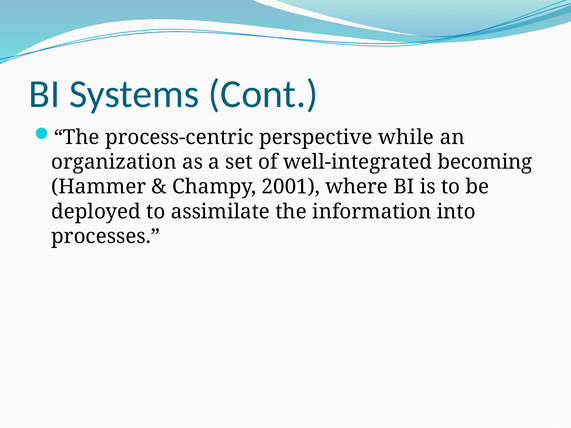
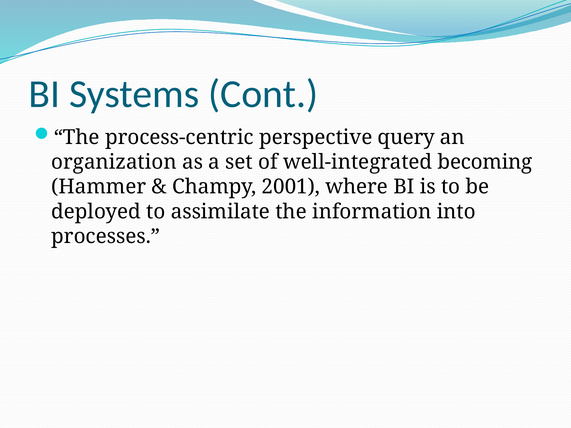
while: while -> query (406, 137)
